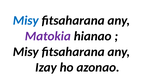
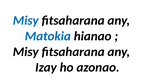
Matokia colour: purple -> blue (48, 36)
